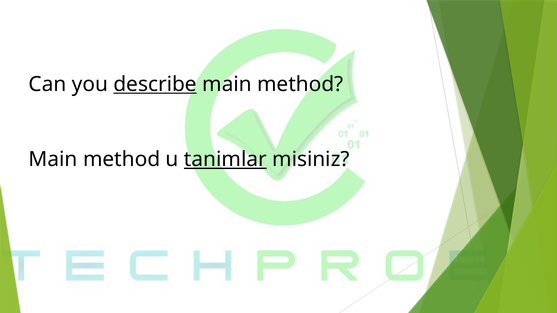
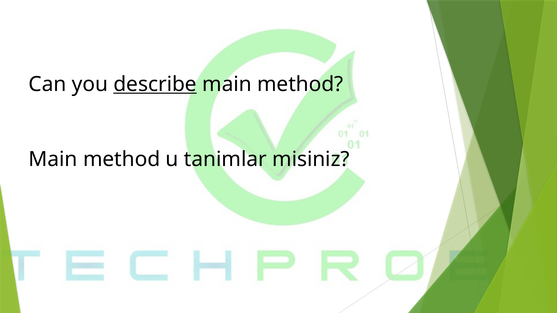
tanimlar underline: present -> none (225, 159)
